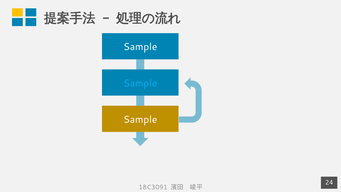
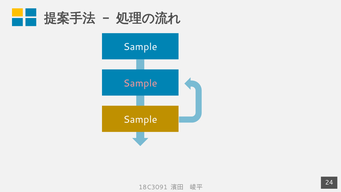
Sample colour: light blue -> pink (140, 83)
